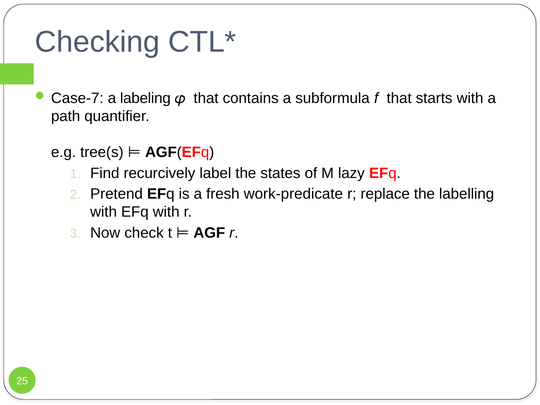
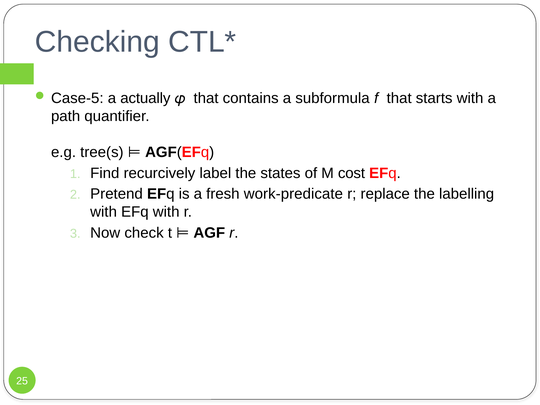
Case-7: Case-7 -> Case-5 (77, 98)
labeling: labeling -> actually (145, 98)
lazy: lazy -> cost (351, 173)
